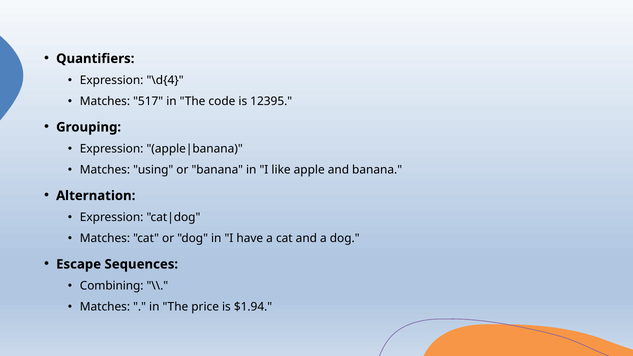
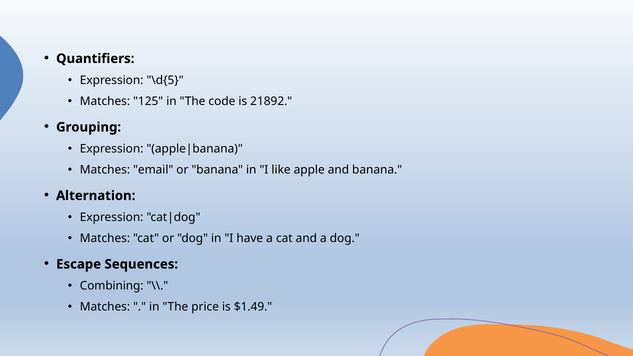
\d{4: \d{4 -> \d{5 (165, 80)
517: 517 -> 125 (148, 101)
12395: 12395 -> 21892 (271, 101)
using: using -> email (153, 170)
$1.94: $1.94 -> $1.49 (253, 307)
